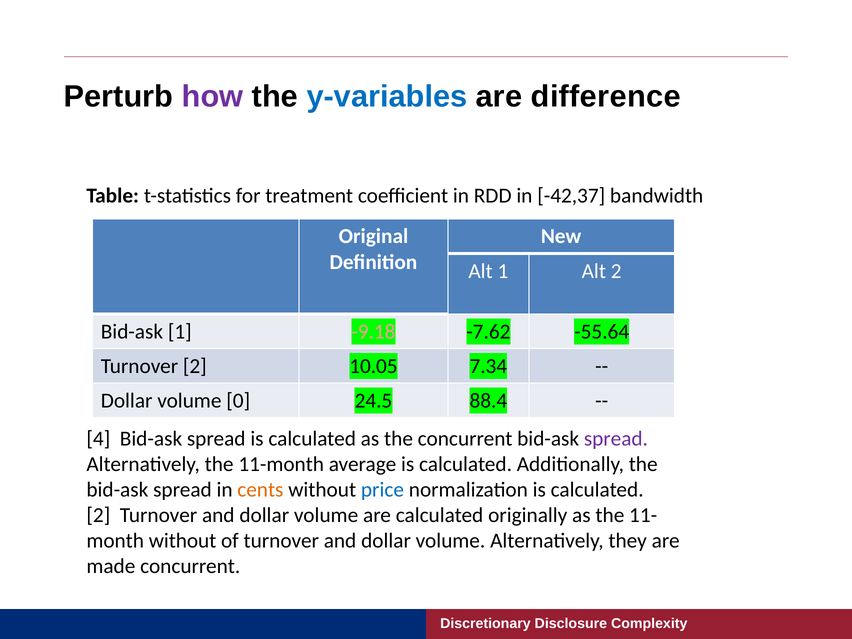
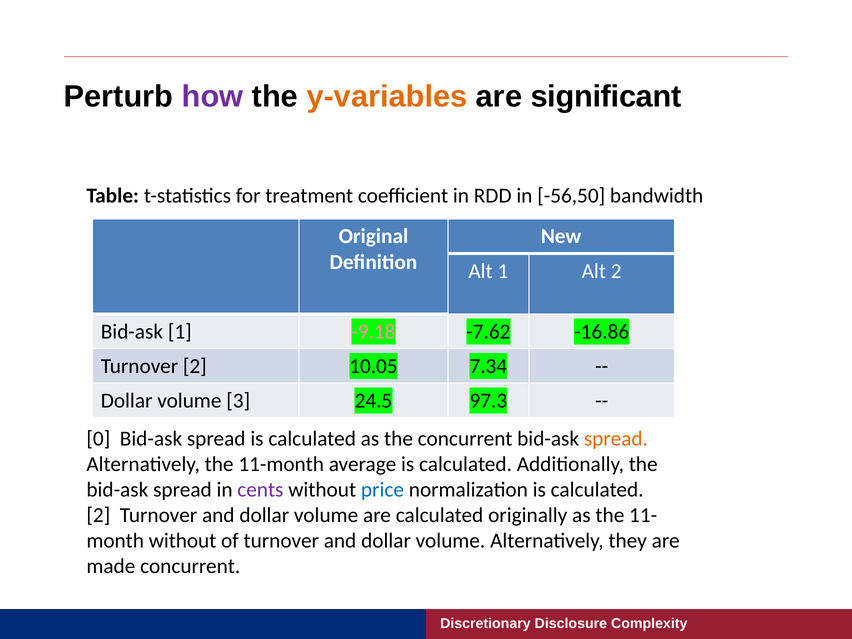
y-variables colour: blue -> orange (387, 96)
difference: difference -> significant (606, 96)
-42,37: -42,37 -> -56,50 (571, 196)
-55.64: -55.64 -> -16.86 (602, 332)
0: 0 -> 3 (238, 401)
88.4: 88.4 -> 97.3 (488, 401)
4: 4 -> 0 (98, 439)
spread colour: purple -> orange (616, 439)
cents colour: orange -> purple (260, 490)
